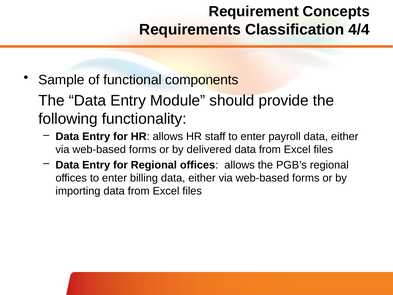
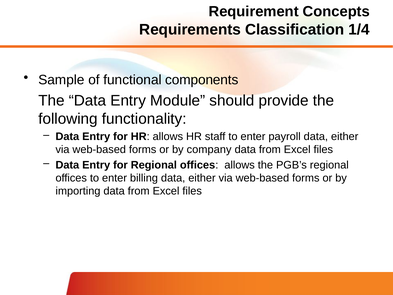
4/4: 4/4 -> 1/4 (359, 30)
delivered: delivered -> company (209, 149)
